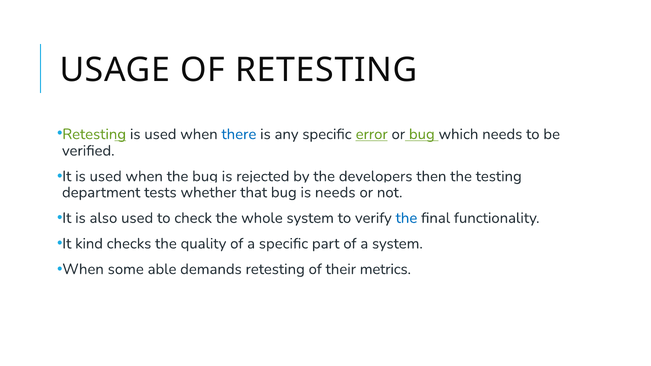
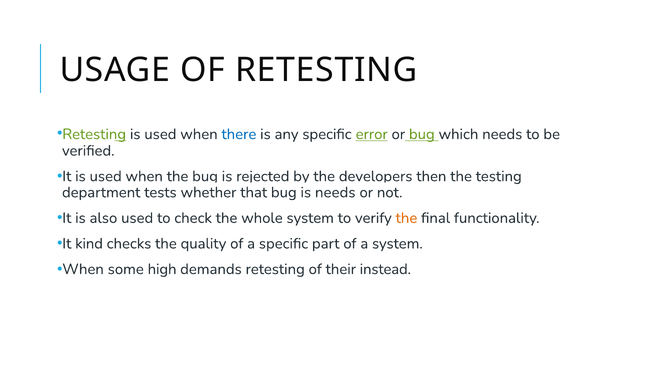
the colour: blue -> orange (406, 218)
able: able -> high (162, 269)
metrics: metrics -> instead (385, 269)
